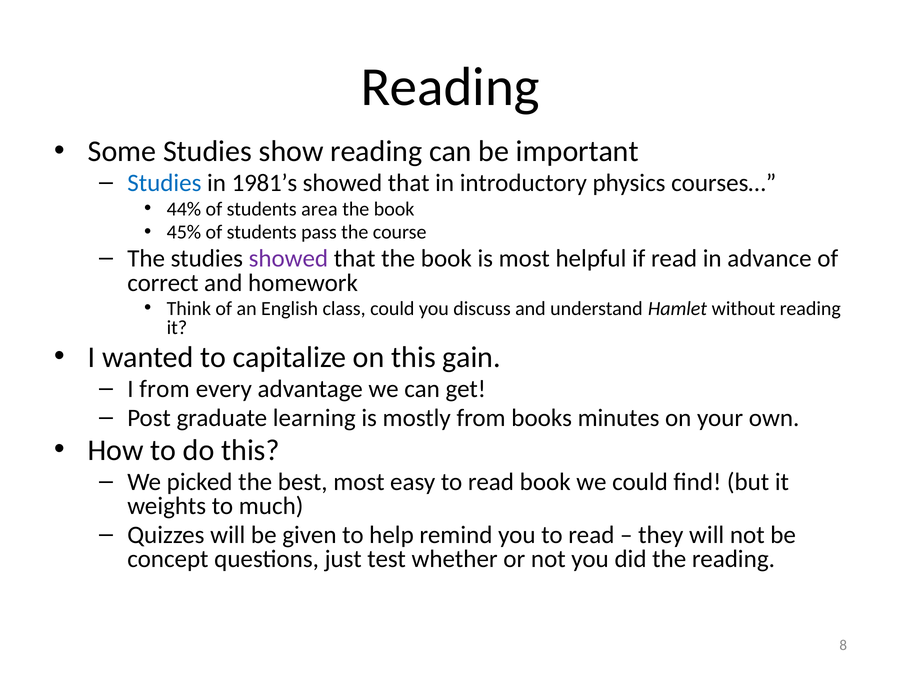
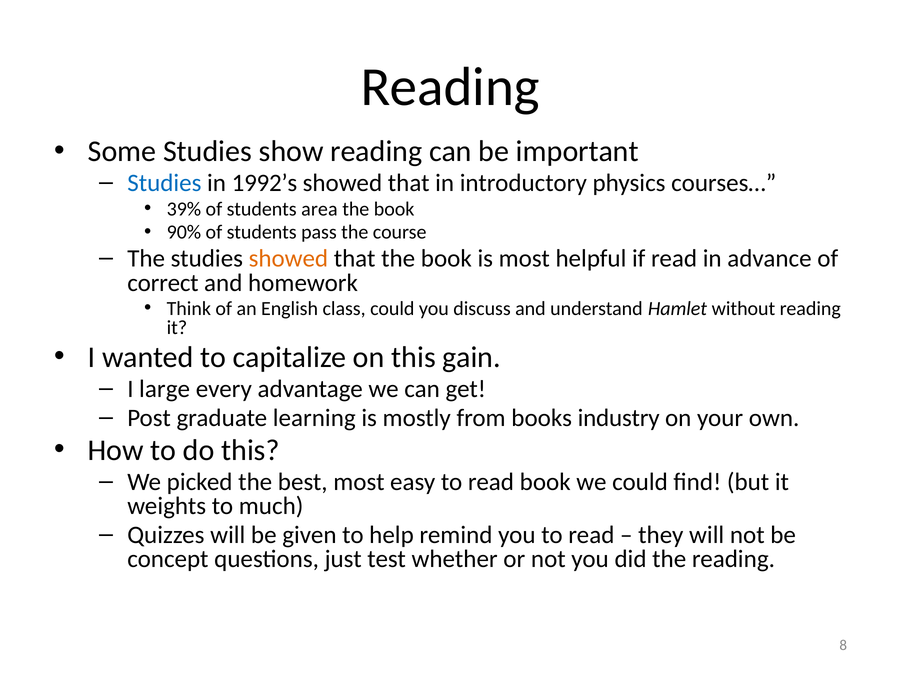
1981’s: 1981’s -> 1992’s (264, 183)
44%: 44% -> 39% (184, 209)
45%: 45% -> 90% (184, 232)
showed colour: purple -> orange (288, 259)
I from: from -> large (165, 389)
minutes: minutes -> industry (619, 418)
